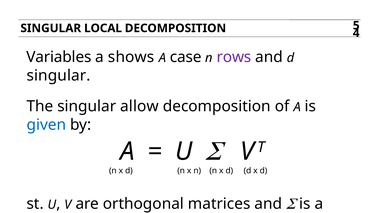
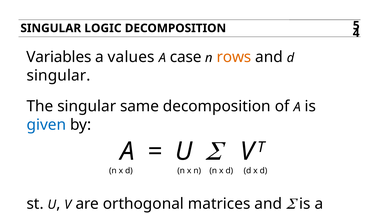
LOCAL: LOCAL -> LOGIC (103, 28)
shows: shows -> values (131, 57)
rows colour: purple -> orange (234, 57)
allow: allow -> same (140, 106)
